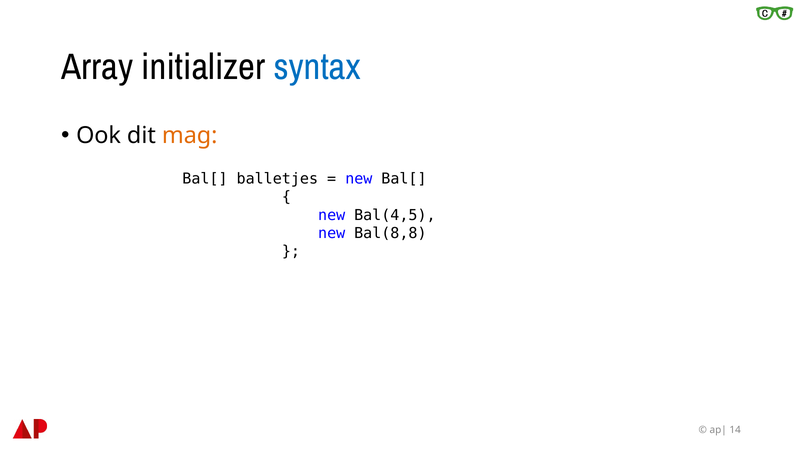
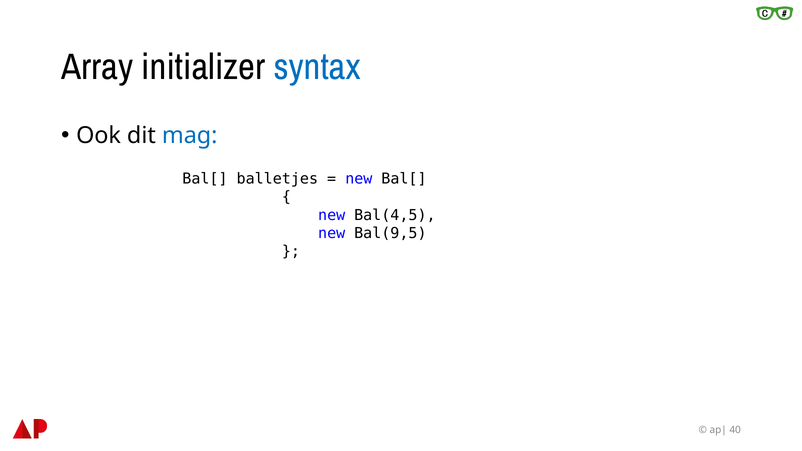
mag colour: orange -> blue (190, 136)
Bal(8,8: Bal(8,8 -> Bal(9,5 (390, 233)
14: 14 -> 40 (735, 430)
